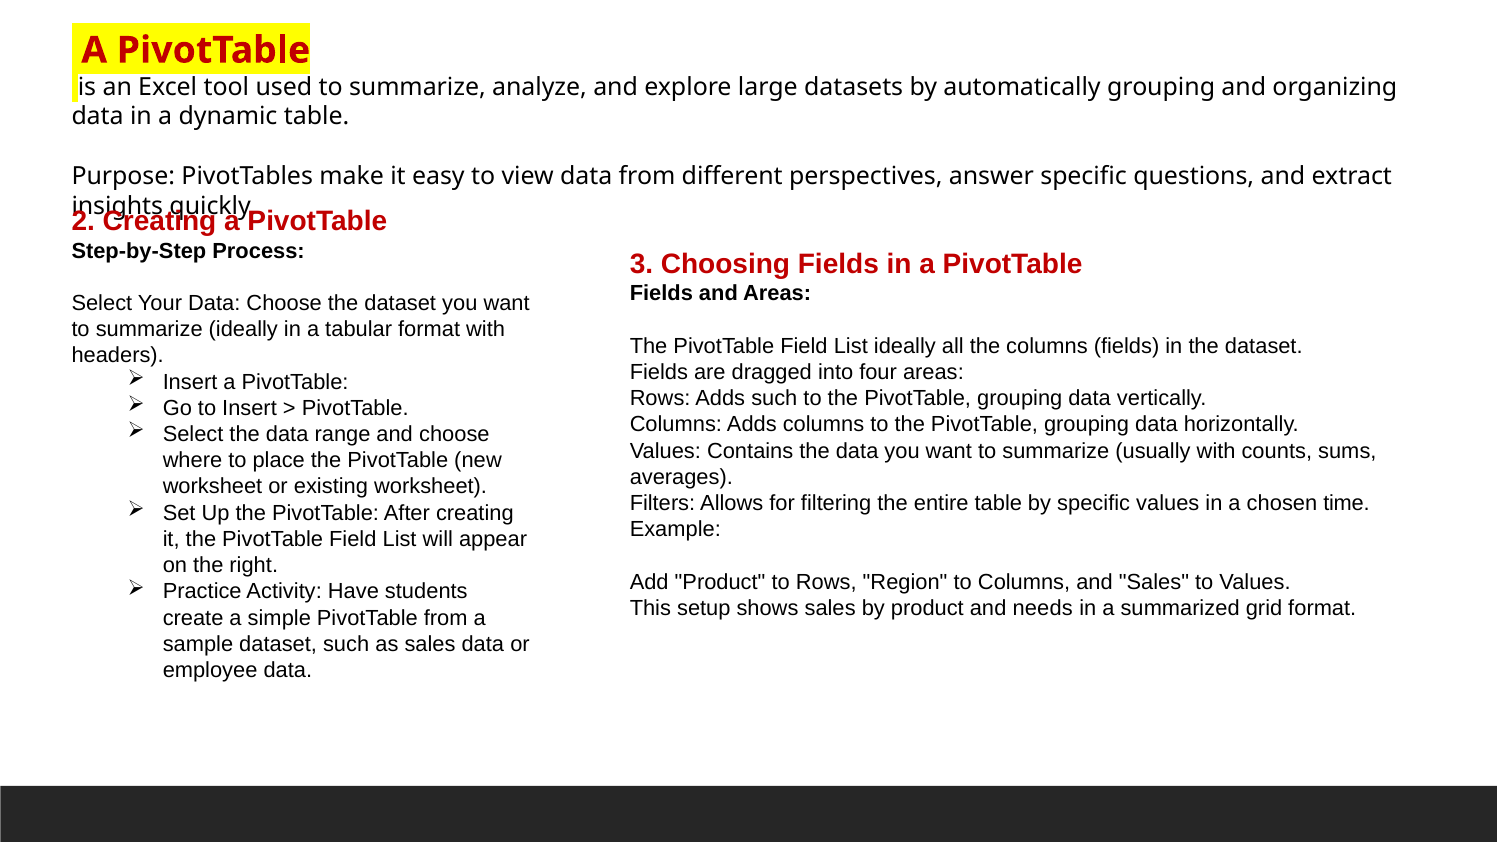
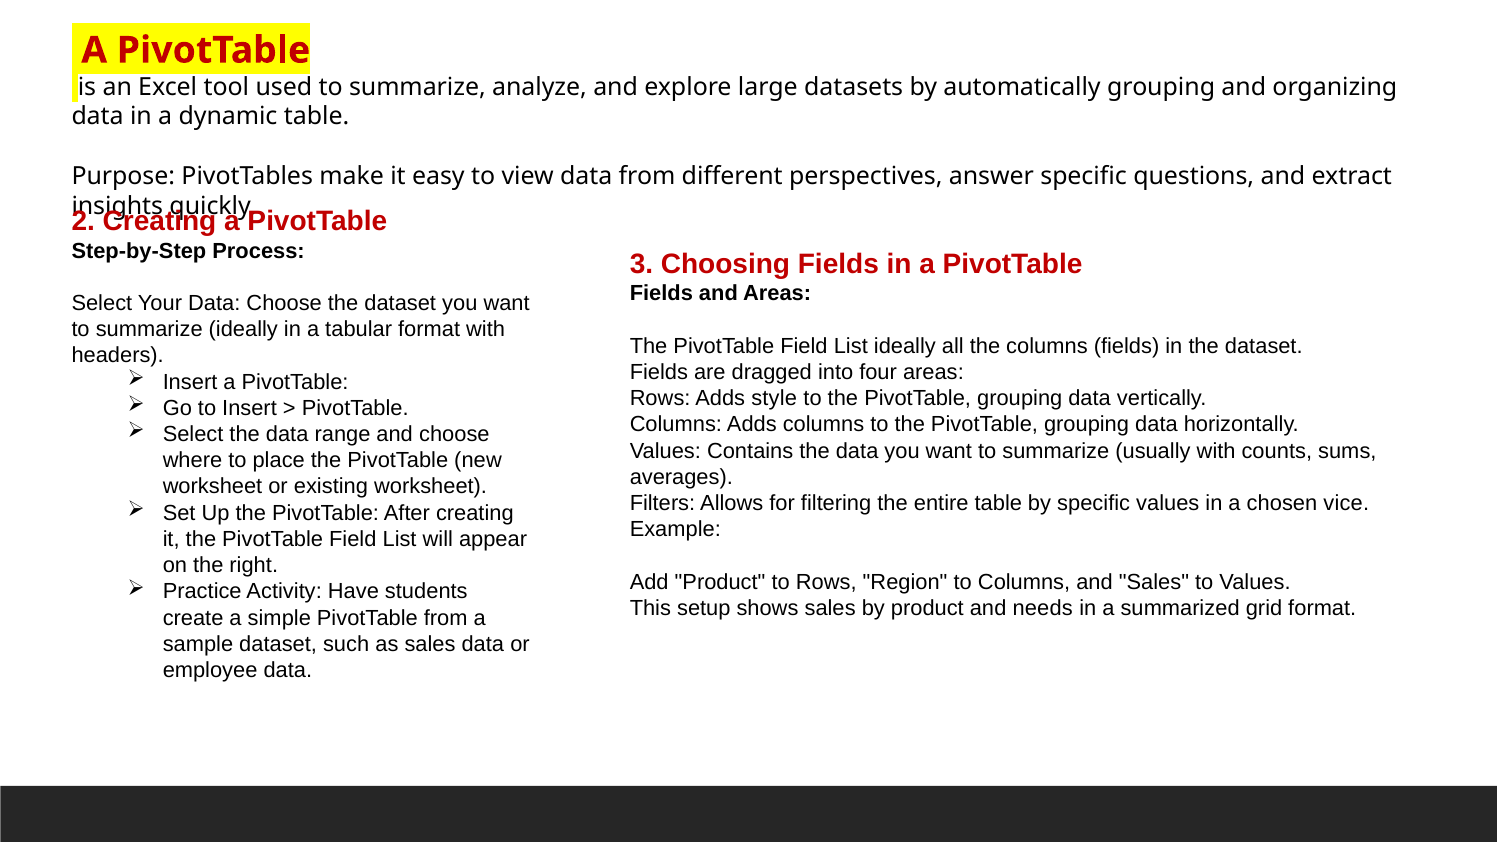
Adds such: such -> style (774, 398)
time: time -> vice (1346, 503)
